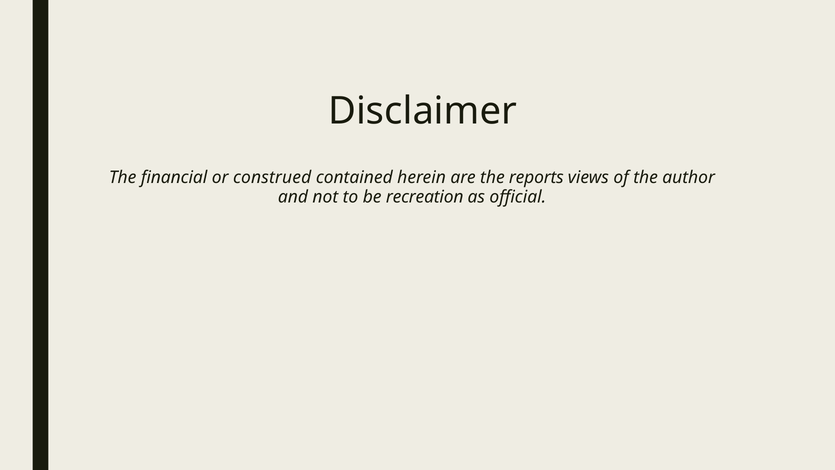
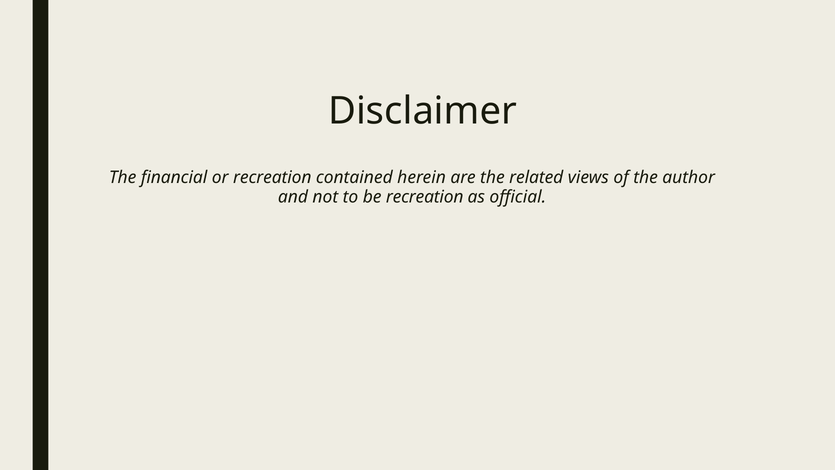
or construed: construed -> recreation (272, 177)
reports: reports -> related (536, 177)
